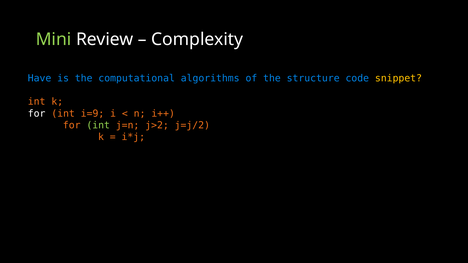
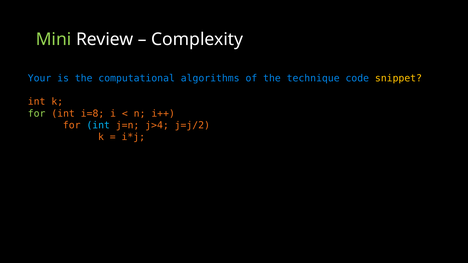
Have: Have -> Your (40, 78)
structure: structure -> technique (313, 78)
for colour: white -> light green (37, 114)
i=9: i=9 -> i=8 (92, 114)
int colour: light green -> light blue (98, 125)
j>2: j>2 -> j>4 (157, 125)
